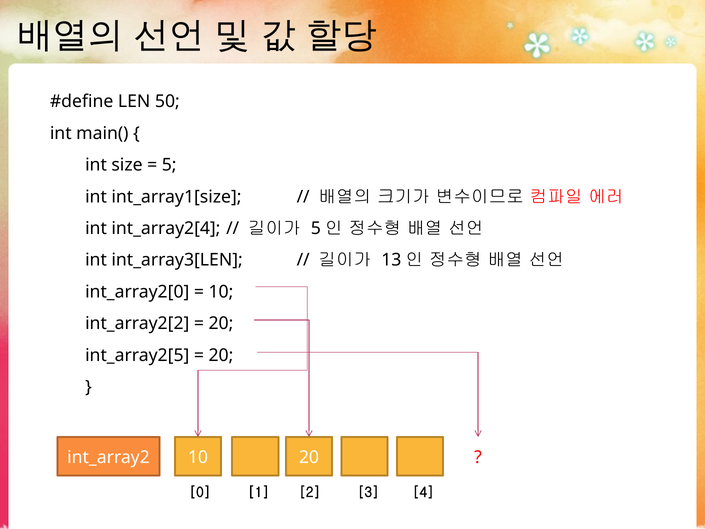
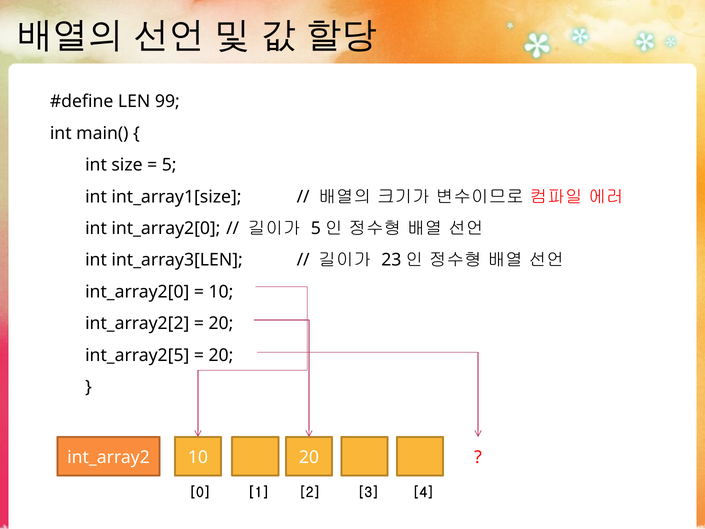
50: 50 -> 99 (167, 101)
int int_array2[4: int_array2[4 -> int_array2[0 (166, 228)
13: 13 -> 23 (391, 260)
